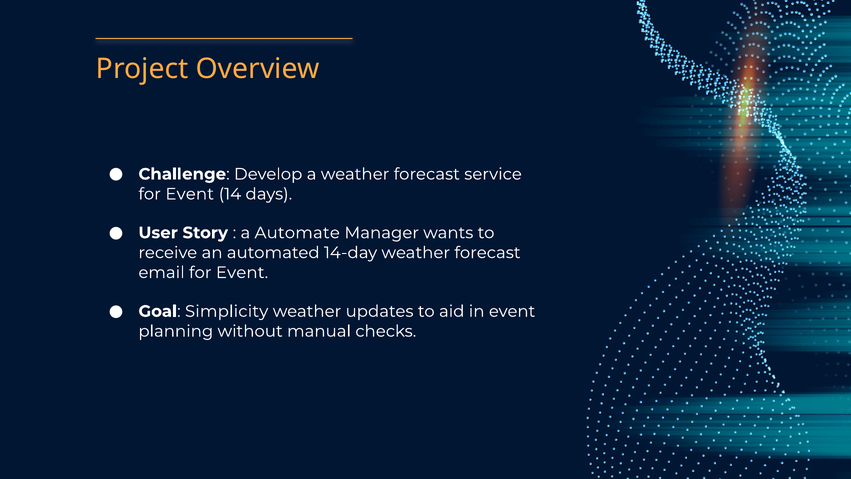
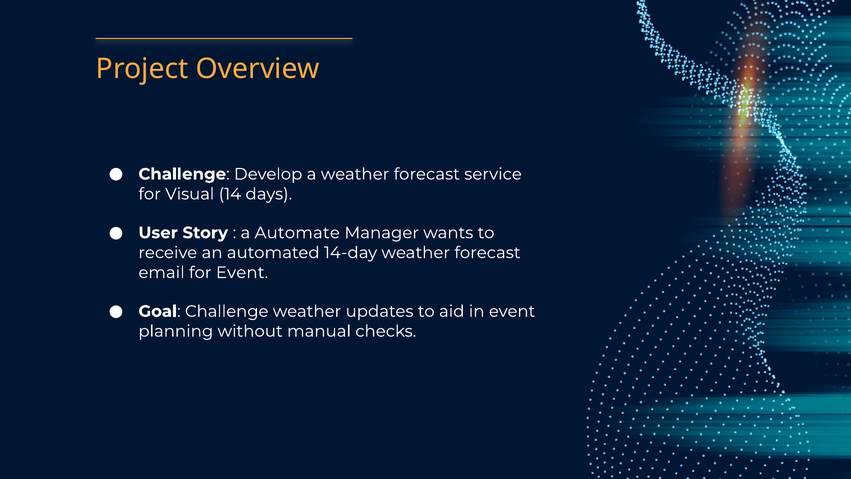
Event: Event -> Visual (190, 194)
Goal Simplicity: Simplicity -> Challenge (227, 311)
